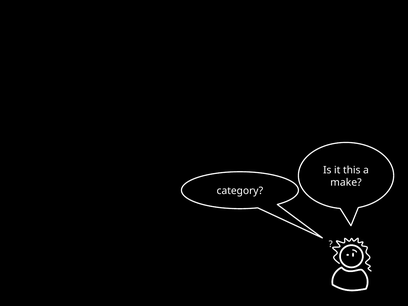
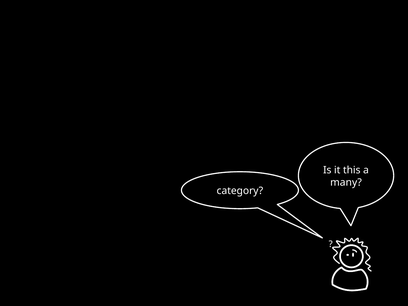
make: make -> many (346, 182)
